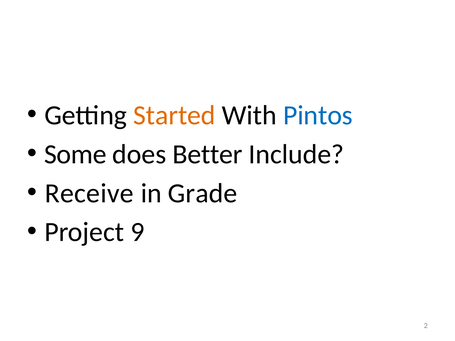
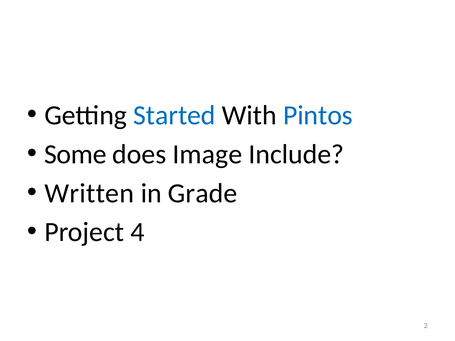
Started colour: orange -> blue (174, 115)
Better: Better -> Image (207, 154)
Receive: Receive -> Written (89, 193)
9: 9 -> 4 (137, 232)
